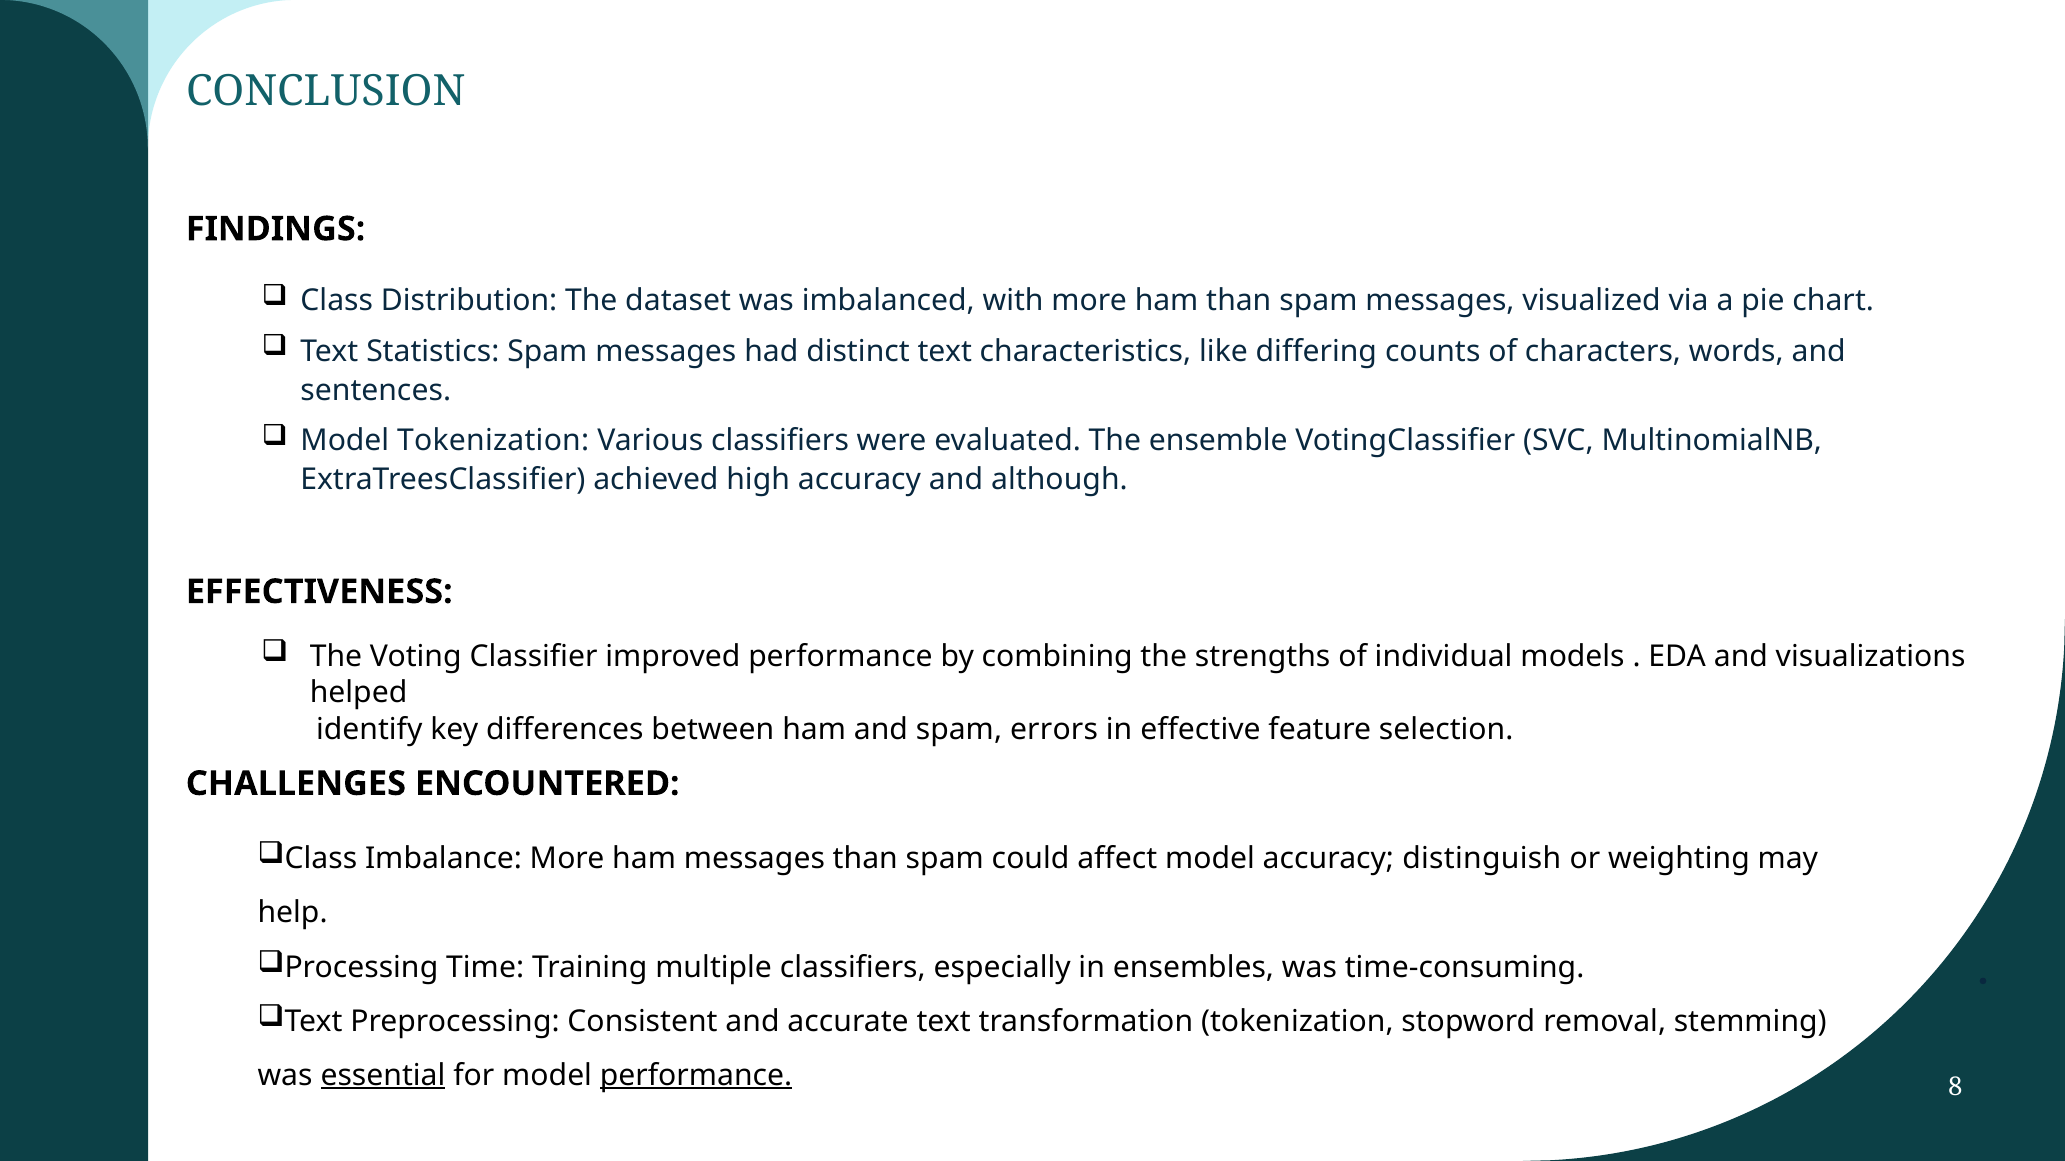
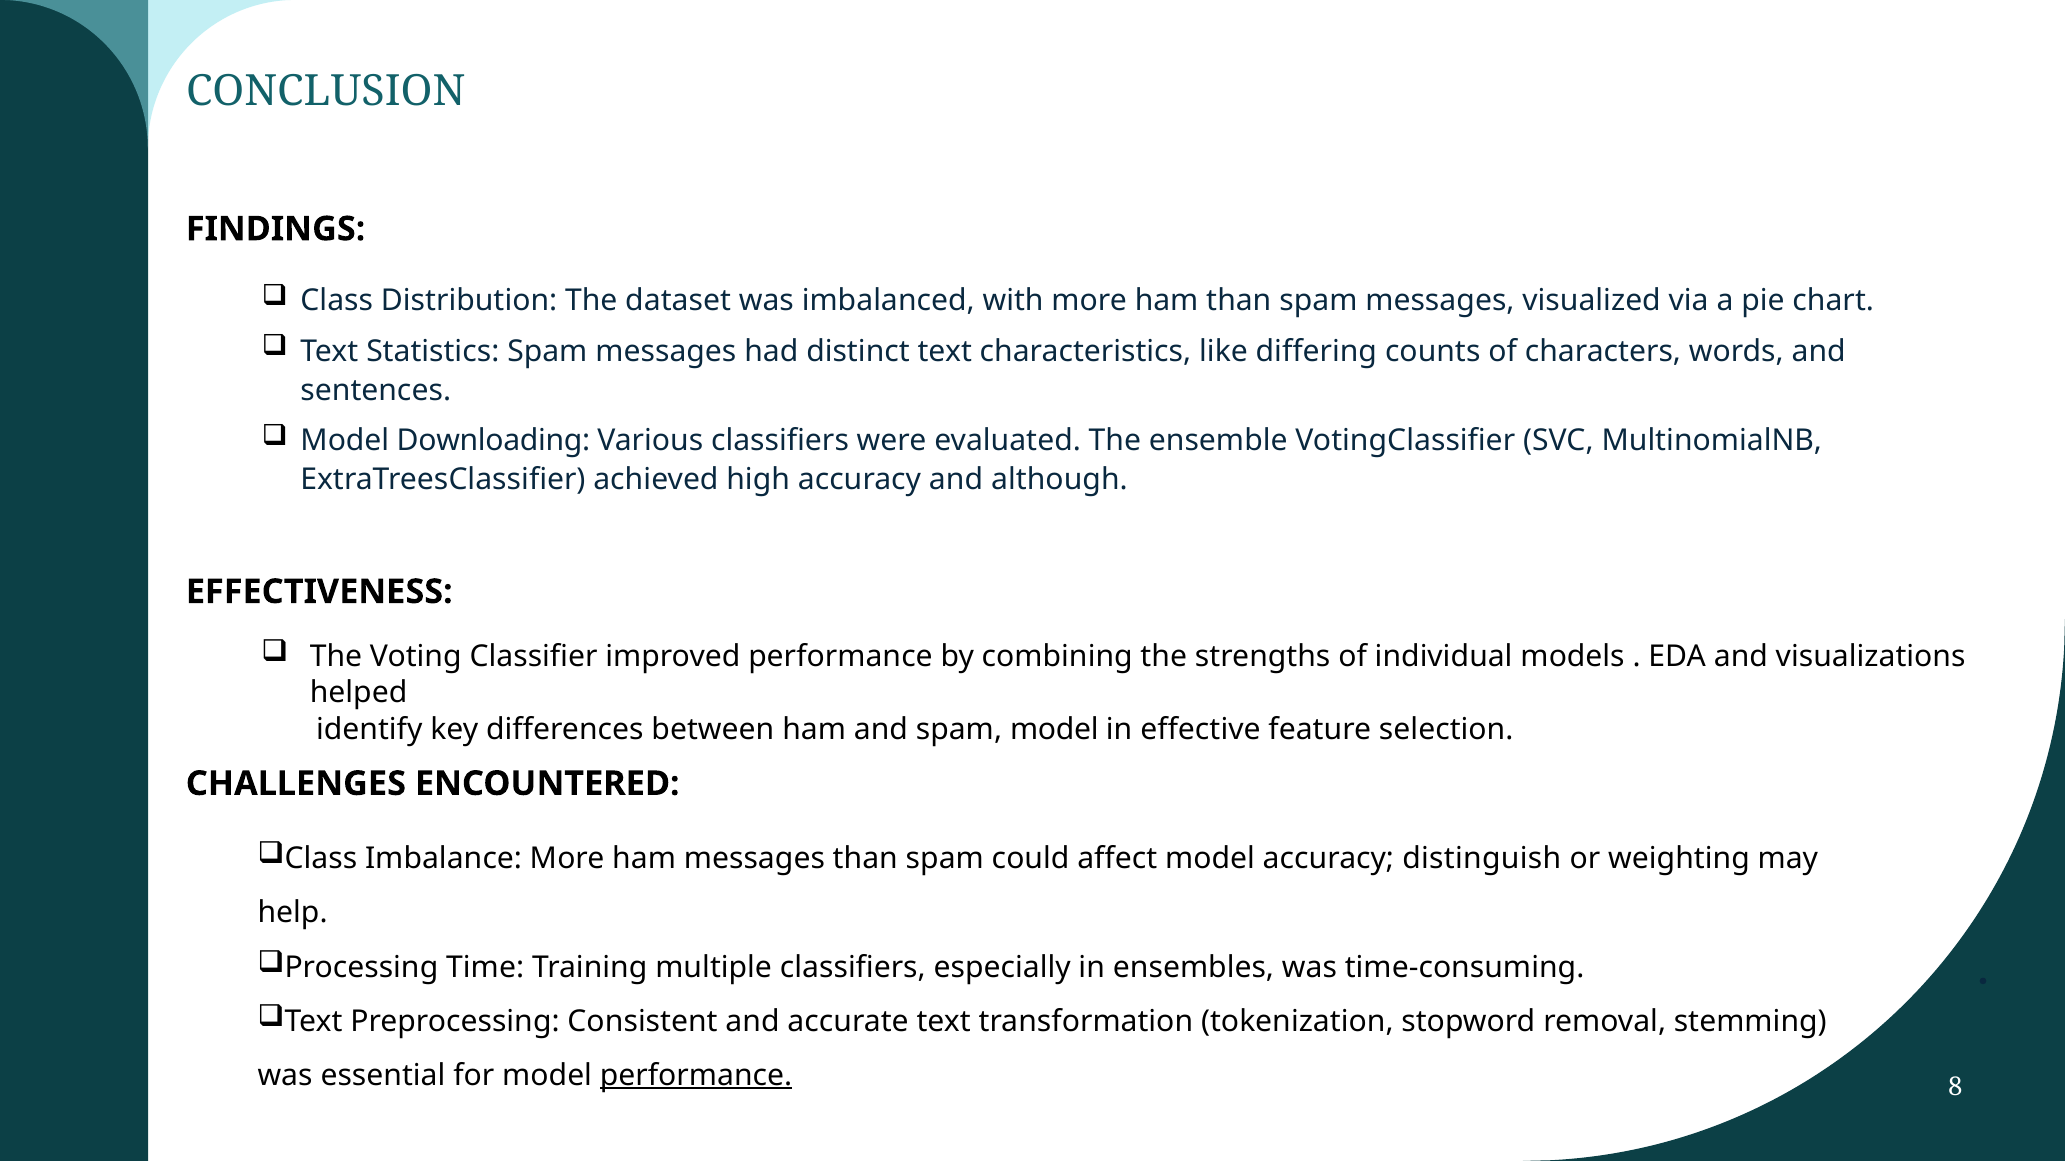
Model Tokenization: Tokenization -> Downloading (493, 441)
spam errors: errors -> model (1054, 730)
essential underline: present -> none (383, 1076)
